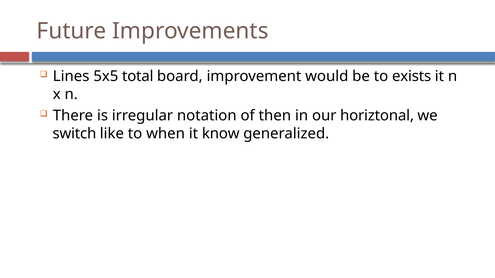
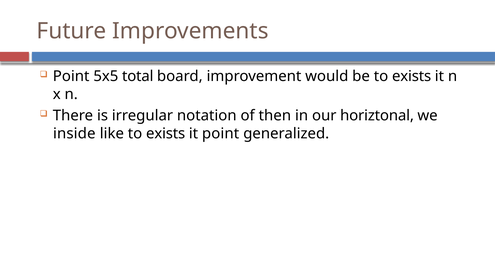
Lines: Lines -> Point (71, 76)
switch: switch -> inside (74, 134)
like to when: when -> exists (166, 134)
it know: know -> point (221, 134)
